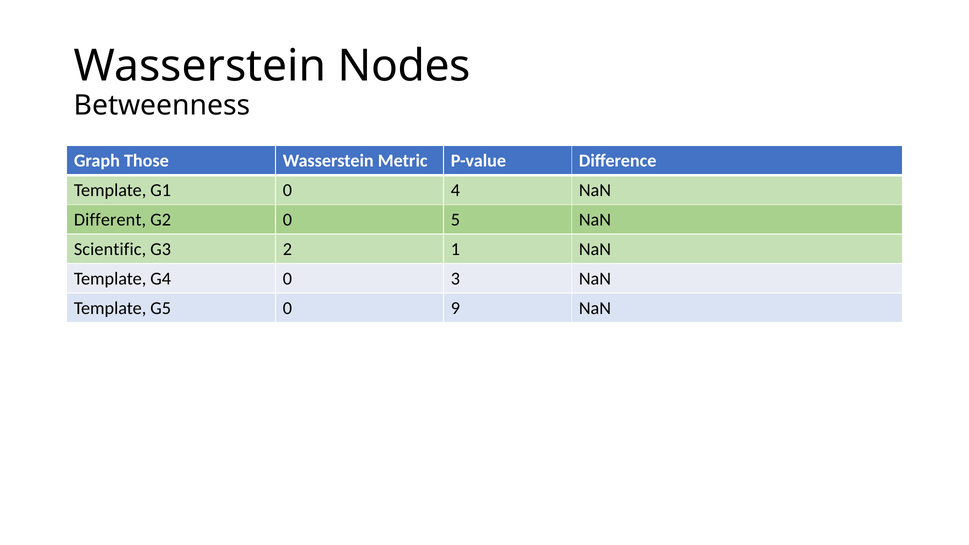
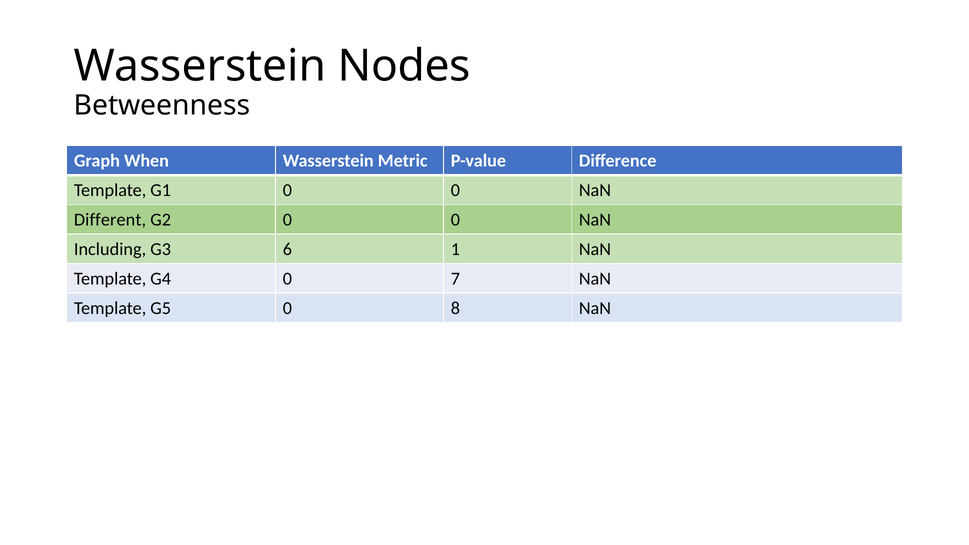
Those: Those -> When (146, 161)
G1 0 4: 4 -> 0 (455, 190)
G2 0 5: 5 -> 0 (455, 220)
Scientific: Scientific -> Including (110, 249)
2: 2 -> 6 (287, 249)
3: 3 -> 7 (455, 279)
9: 9 -> 8 (455, 308)
